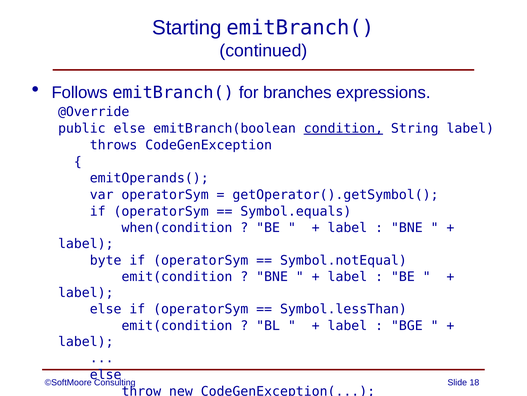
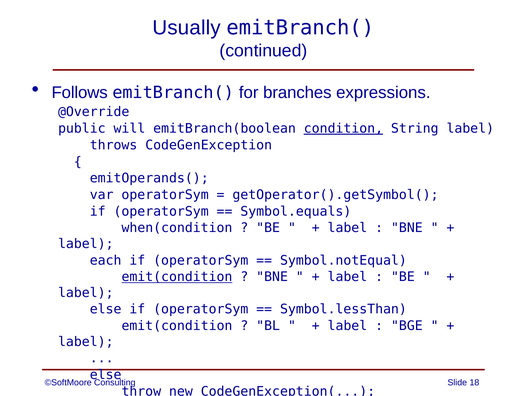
Starting: Starting -> Usually (187, 28)
public else: else -> will (129, 128)
byte: byte -> each (106, 260)
emit(condition underline: none -> present (177, 276)
